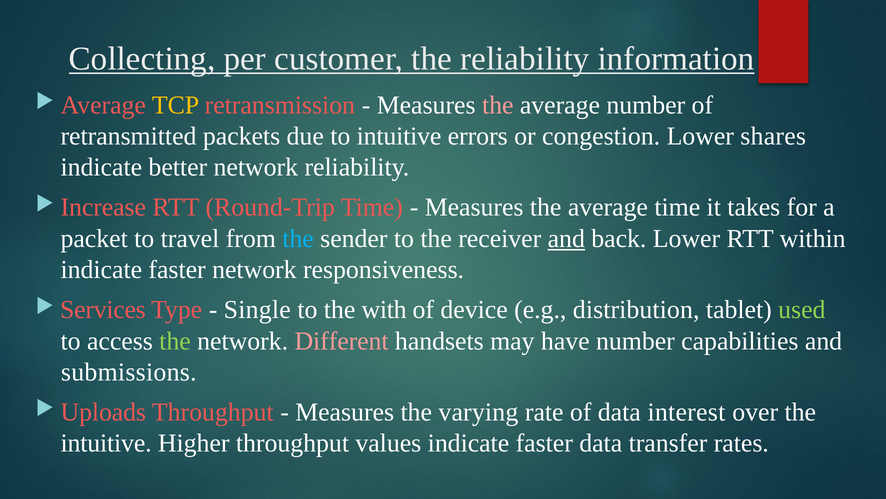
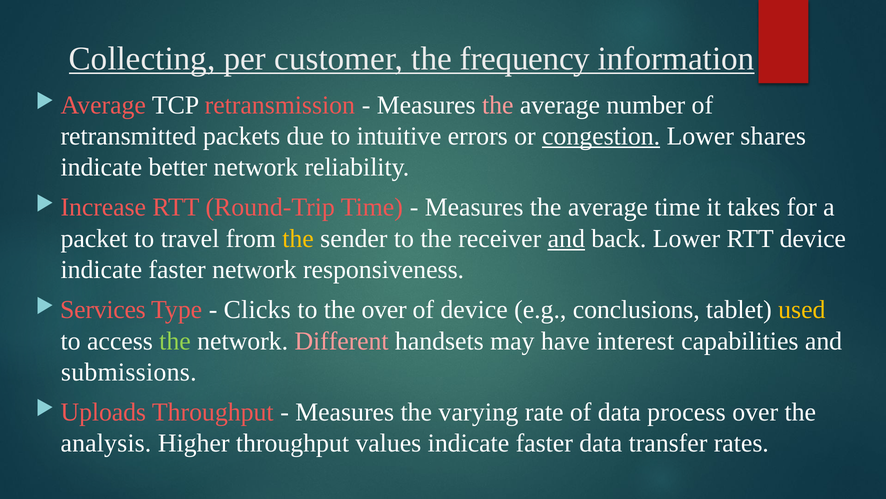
the reliability: reliability -> frequency (525, 58)
TCP colour: yellow -> white (176, 105)
congestion underline: none -> present (601, 136)
the colour: light blue -> yellow (298, 238)
RTT within: within -> device (813, 238)
Single: Single -> Clicks (257, 310)
the with: with -> over (384, 310)
distribution: distribution -> conclusions (636, 310)
used colour: light green -> yellow (802, 310)
have number: number -> interest (635, 341)
interest: interest -> process (686, 412)
intuitive: intuitive -> analysis (106, 443)
